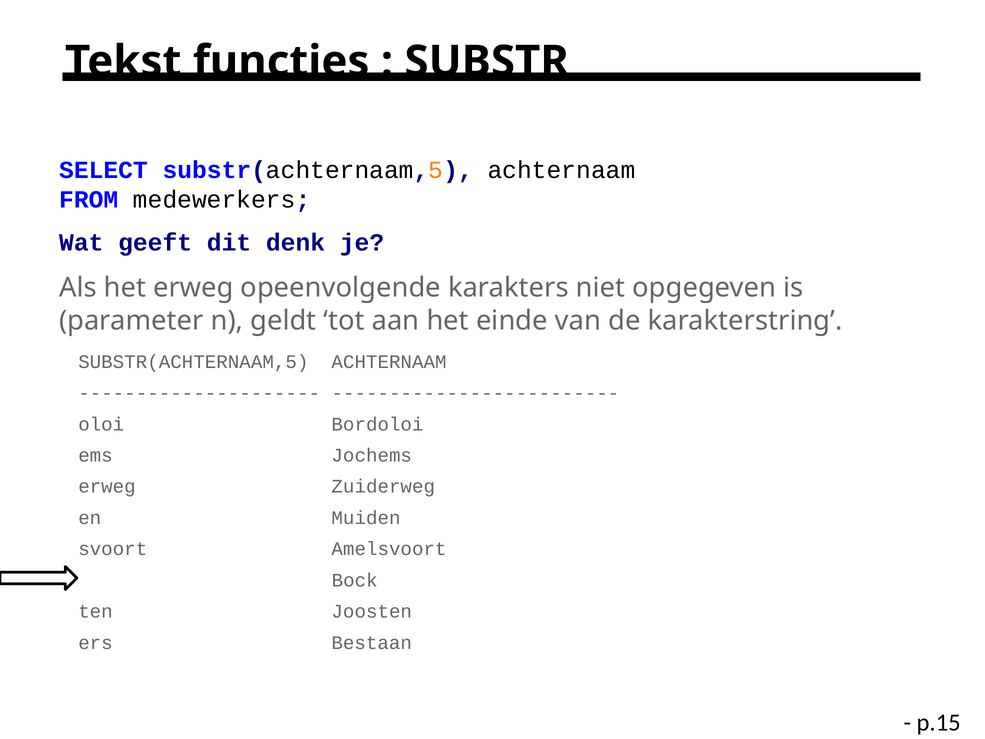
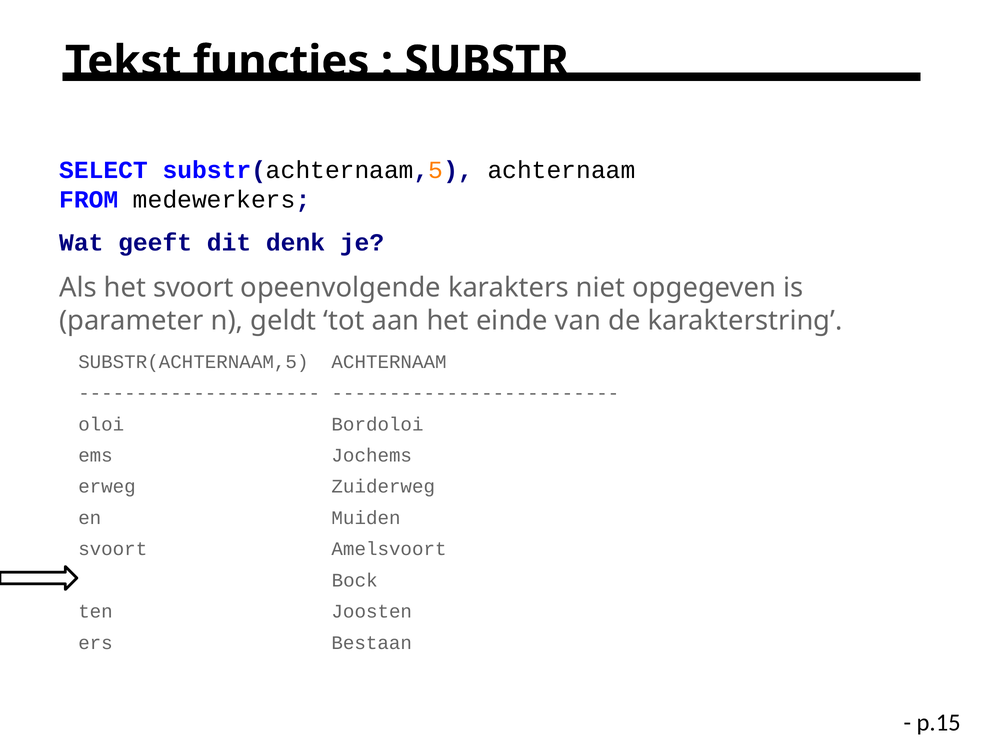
het erweg: erweg -> svoort (193, 288)
